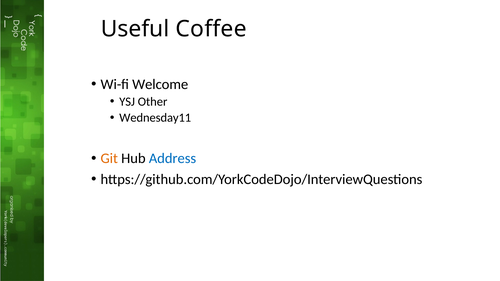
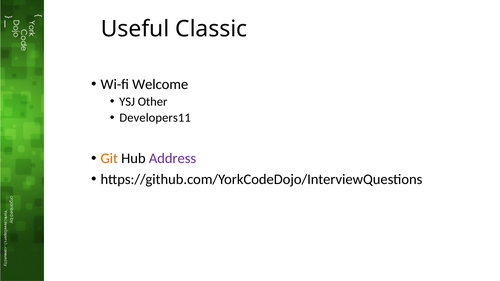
Coffee: Coffee -> Classic (211, 29)
Wednesday11: Wednesday11 -> Developers11 (155, 118)
Address colour: blue -> purple (172, 159)
